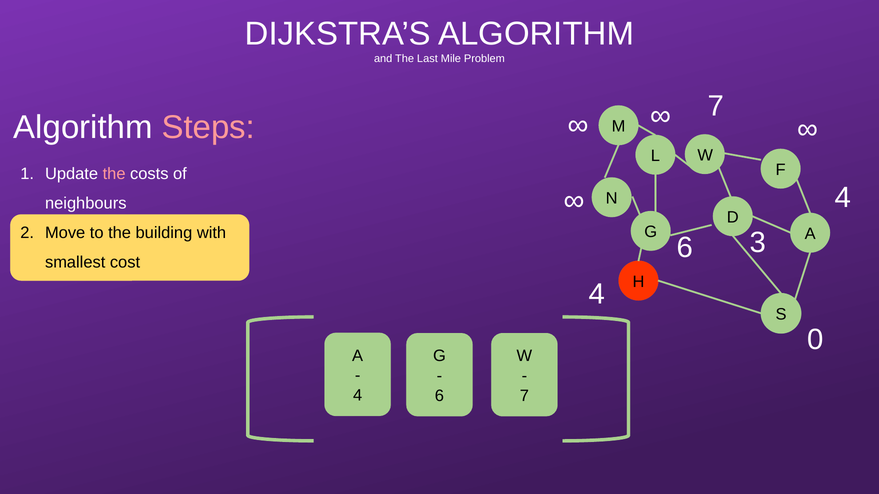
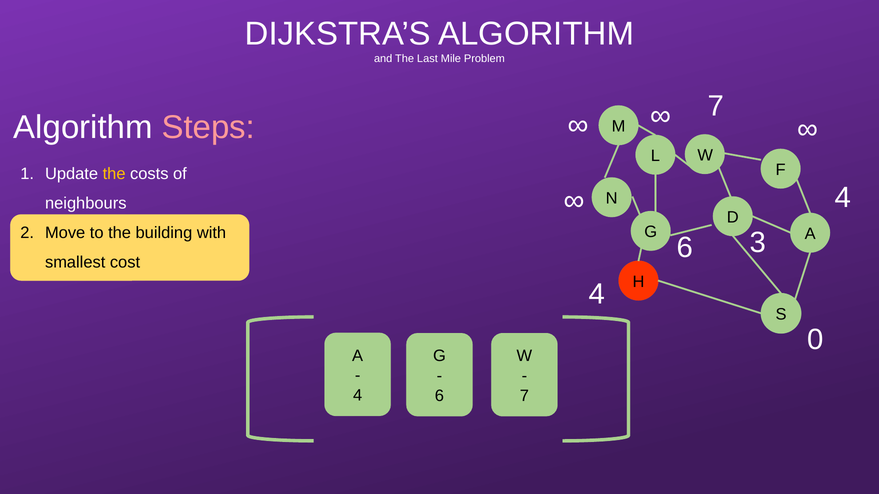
the colour: pink -> yellow (114, 174)
